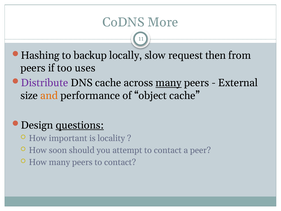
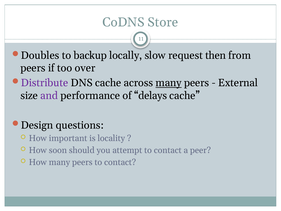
More: More -> Store (163, 22)
Hashing: Hashing -> Doubles (40, 55)
uses: uses -> over (85, 68)
and colour: orange -> purple (49, 95)
object: object -> delays (151, 95)
questions underline: present -> none (80, 125)
